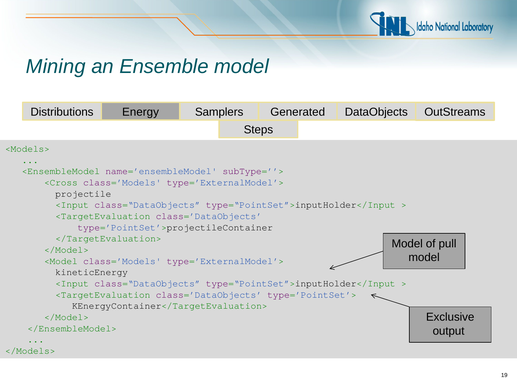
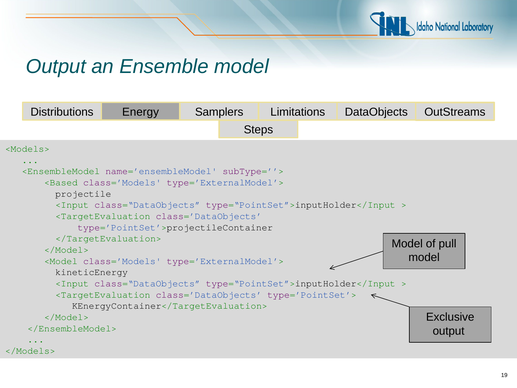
Mining: Mining -> Output (56, 67)
Generated: Generated -> Limitations (298, 112)
<Cross: <Cross -> <Based (61, 182)
